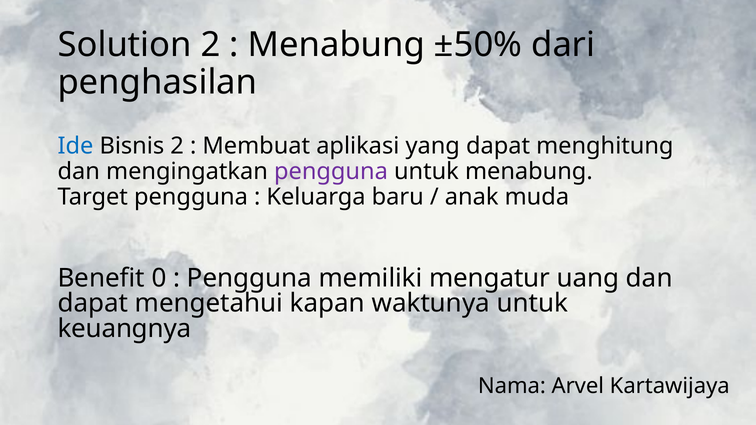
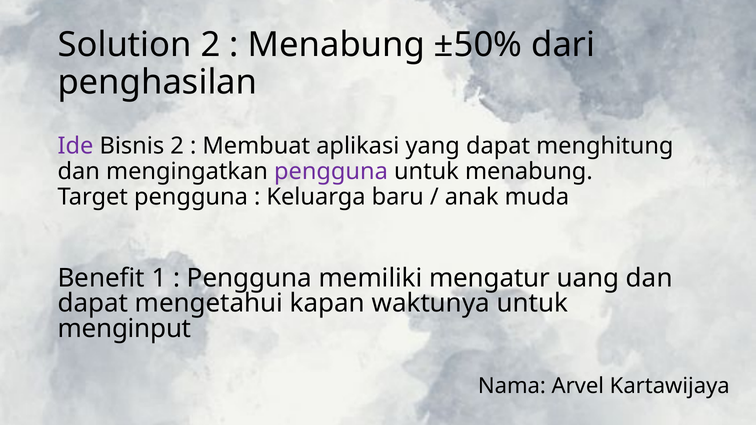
Ide colour: blue -> purple (76, 146)
0: 0 -> 1 (159, 278)
keuangnya: keuangnya -> menginput (124, 329)
